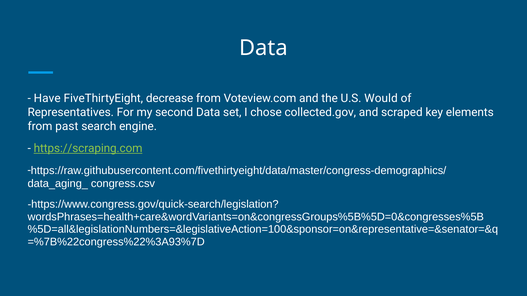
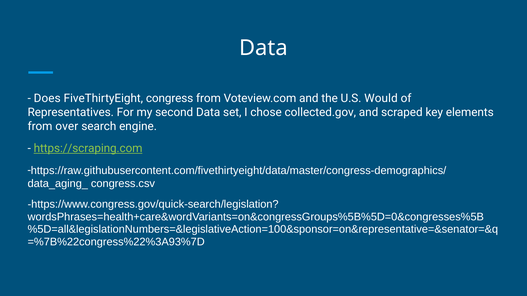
Have: Have -> Does (47, 99)
decrease: decrease -> congress (170, 99)
past: past -> over (67, 127)
